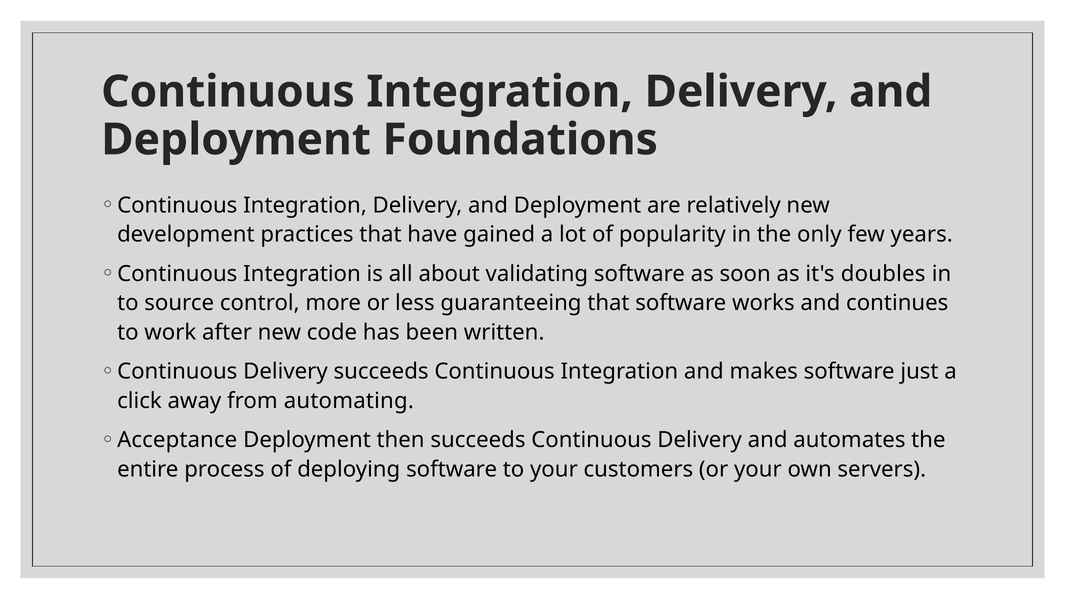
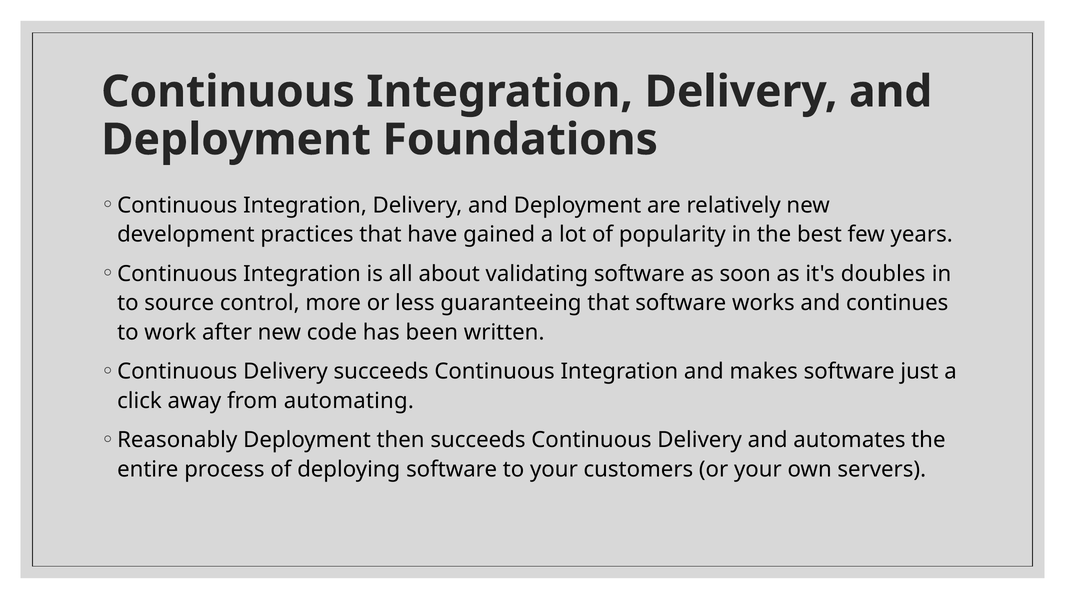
only: only -> best (819, 234)
Acceptance: Acceptance -> Reasonably (177, 440)
